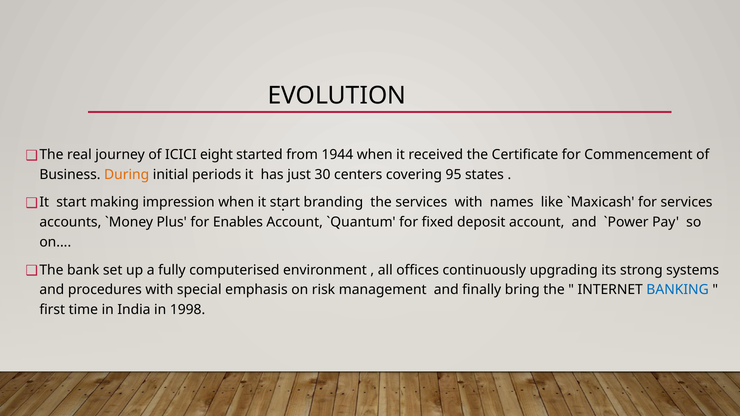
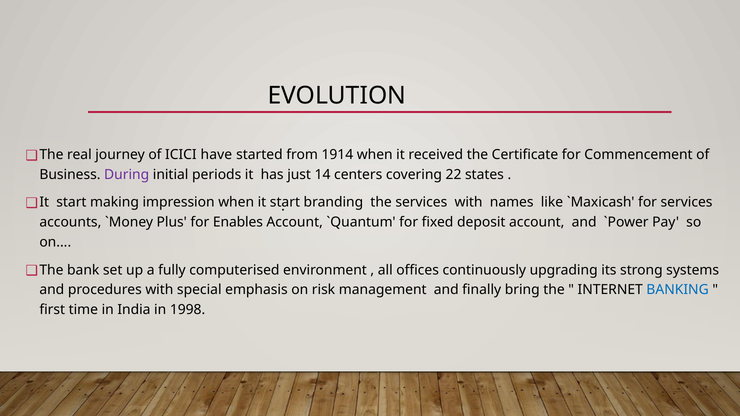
eight: eight -> have (216, 155)
1944: 1944 -> 1914 (337, 155)
During colour: orange -> purple (127, 175)
30: 30 -> 14 (323, 175)
95: 95 -> 22 (454, 175)
